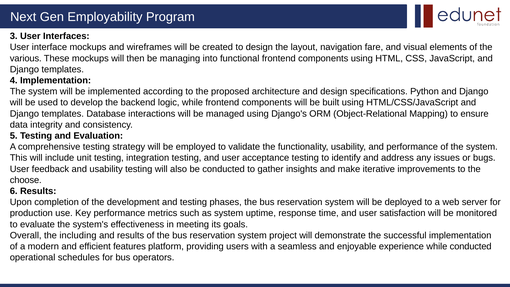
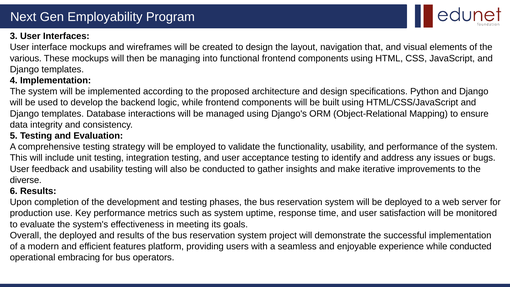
fare: fare -> that (374, 47)
choose: choose -> diverse (26, 180)
the including: including -> deployed (78, 235)
schedules: schedules -> embracing (79, 257)
